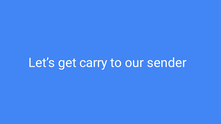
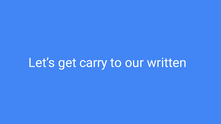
sender: sender -> written (167, 63)
